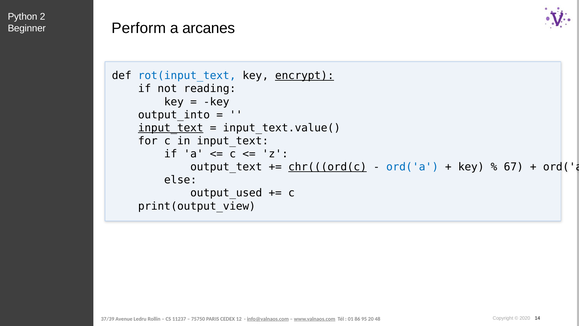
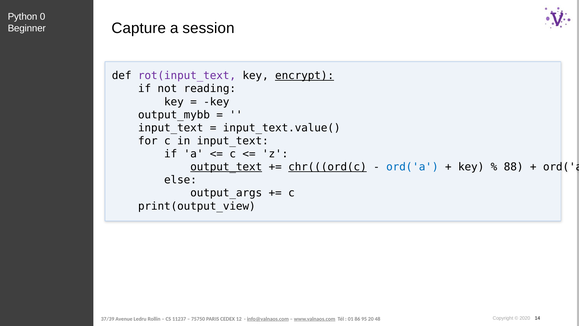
2: 2 -> 0 (43, 17)
Perform: Perform -> Capture (139, 28)
arcanes: arcanes -> session (208, 28)
rot(input_text colour: blue -> purple (187, 76)
output_into: output_into -> output_mybb (174, 115)
input_text underline: present -> none (171, 128)
output_text underline: none -> present (226, 167)
67: 67 -> 88 (514, 167)
output_used: output_used -> output_args (226, 193)
